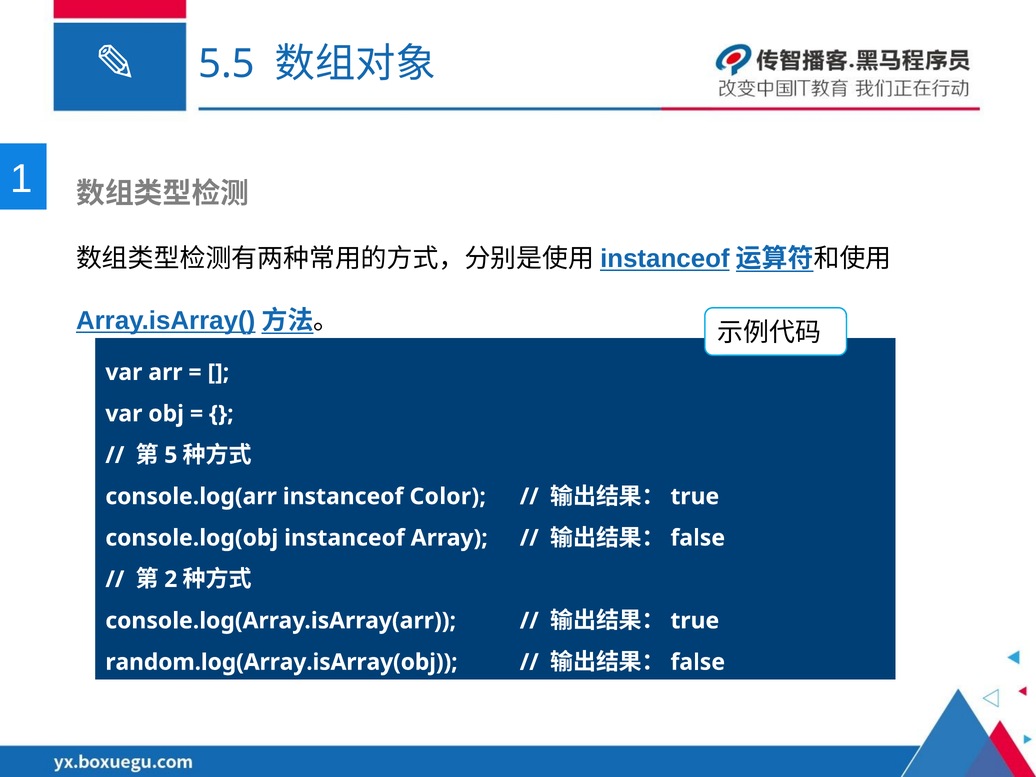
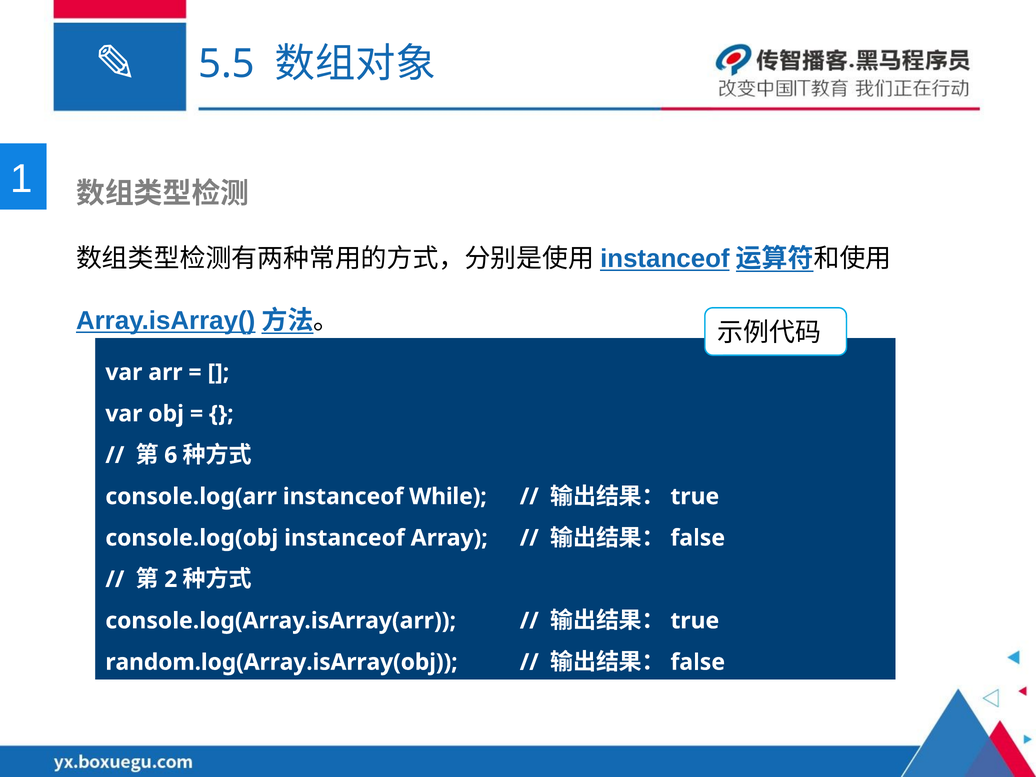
5: 5 -> 6 (171, 455)
Color: Color -> While (448, 497)
